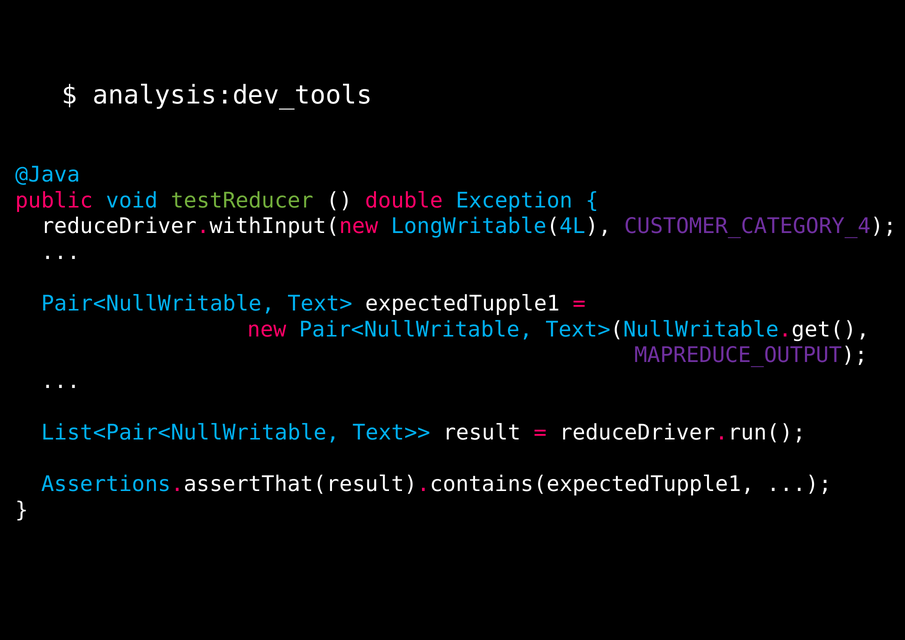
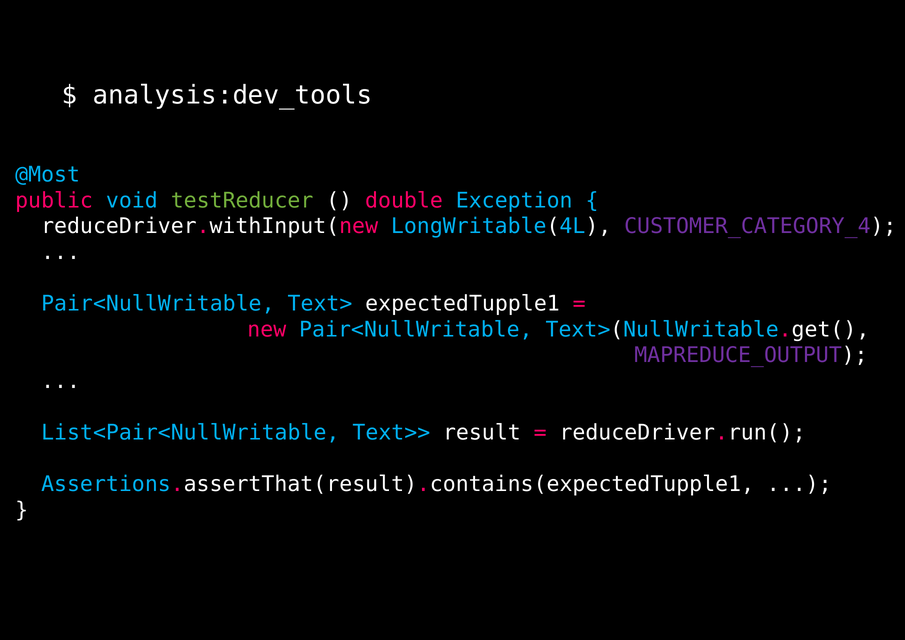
@Java: @Java -> @Most (48, 175)
